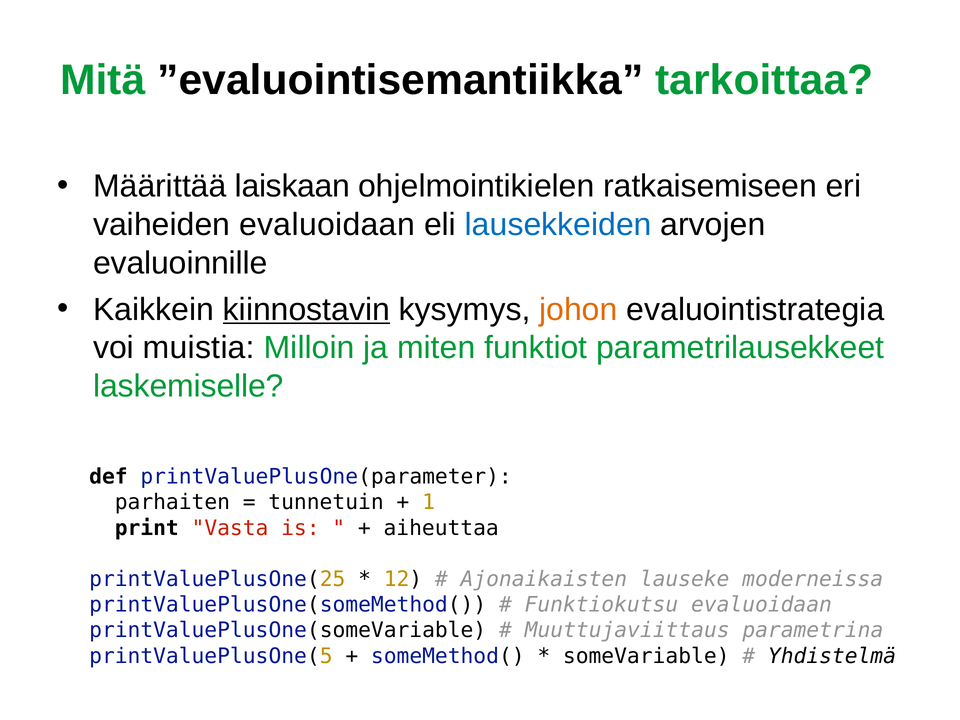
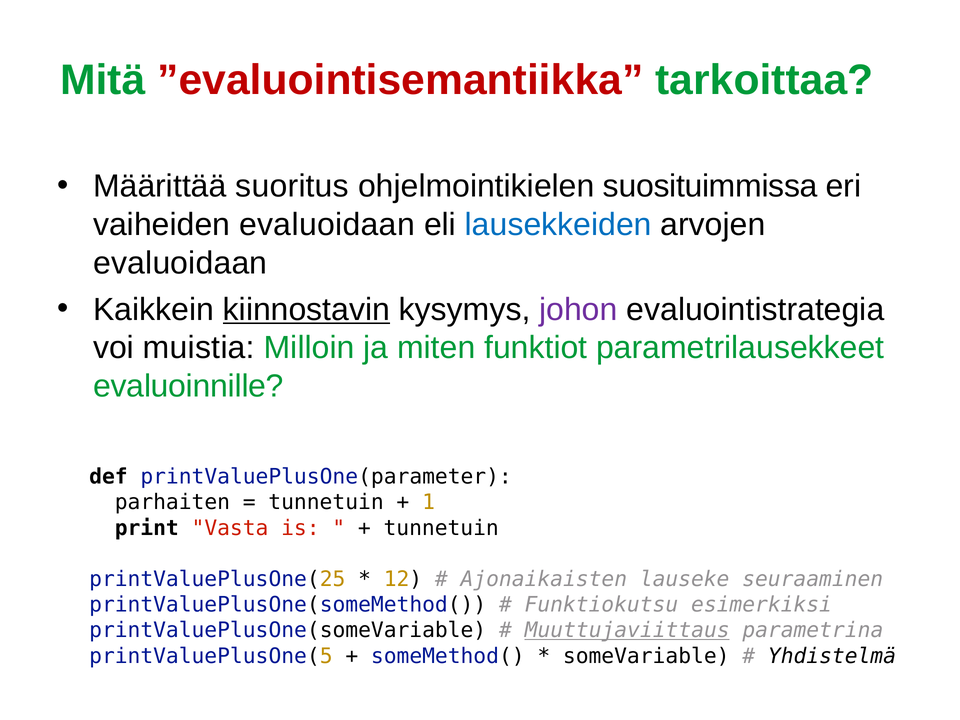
”evaluointisemantiikka colour: black -> red (400, 80)
laiskaan: laiskaan -> suoritus (292, 186)
ratkaisemiseen: ratkaisemiseen -> suosituimmissa (710, 186)
evaluoinnille: evaluoinnille -> evaluoidaan (180, 263)
johon colour: orange -> purple (578, 309)
laskemiselle: laskemiselle -> evaluoinnille (188, 386)
aiheuttaa: aiheuttaa -> tunnetuin (441, 528)
moderneissa: moderneissa -> seuraaminen (813, 579)
Funktiokutsu evaluoidaan: evaluoidaan -> esimerkiksi (762, 605)
Muuttujaviittaus underline: none -> present (627, 630)
